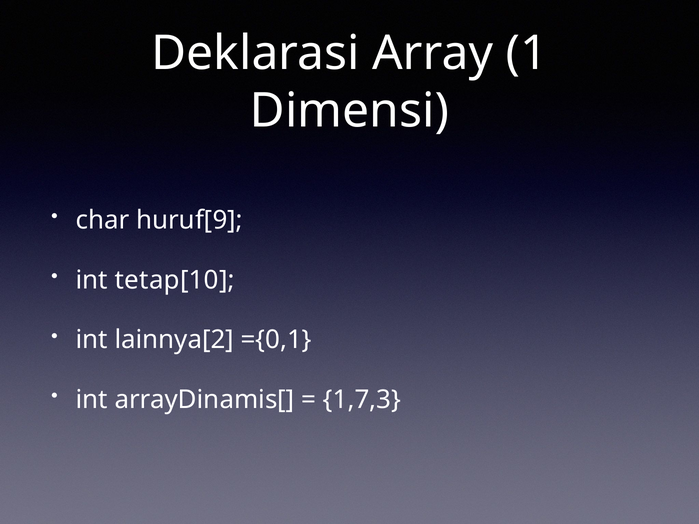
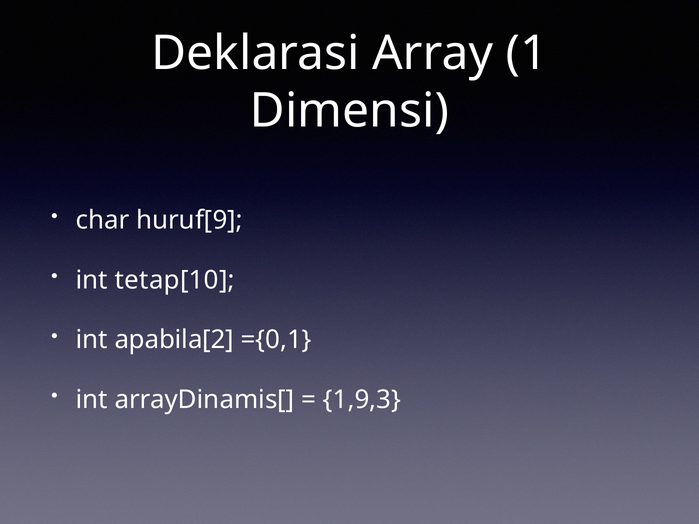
lainnya[2: lainnya[2 -> apabila[2 (174, 340)
1,7,3: 1,7,3 -> 1,9,3 (362, 400)
